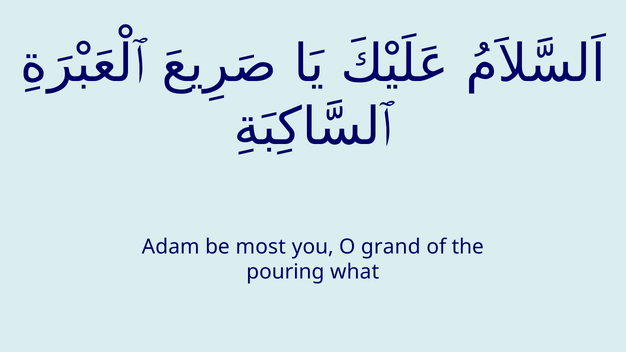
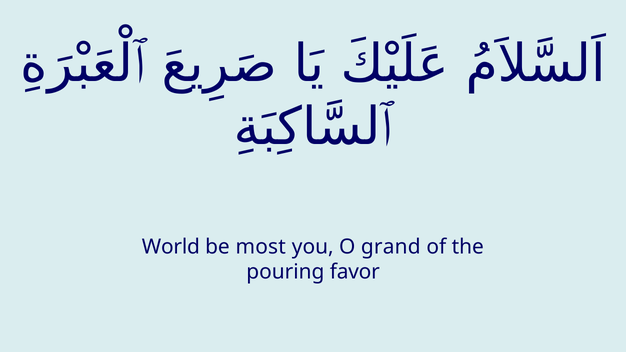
Adam: Adam -> World (171, 247)
what: what -> favor (355, 272)
